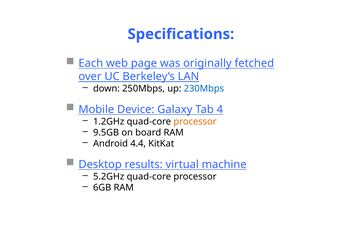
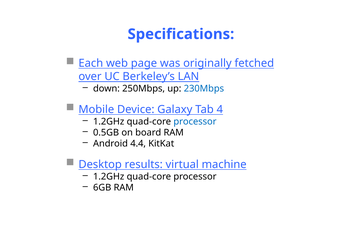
processor colour: orange -> blue (195, 122)
9.5GB: 9.5GB -> 0.5GB (106, 133)
5.2GHz: 5.2GHz -> 1.2GHz (109, 177)
